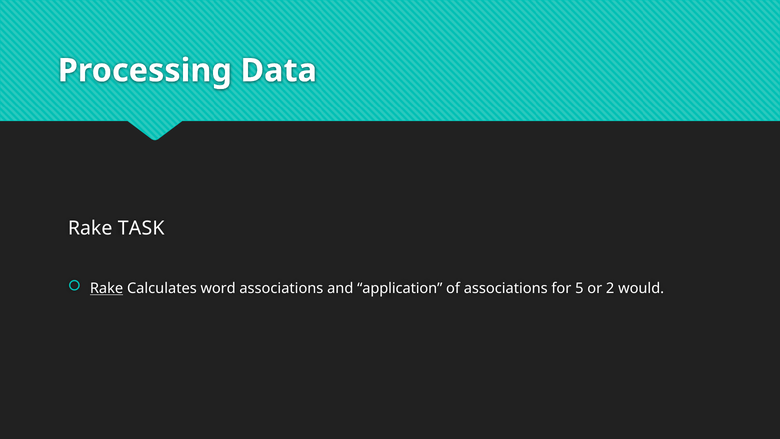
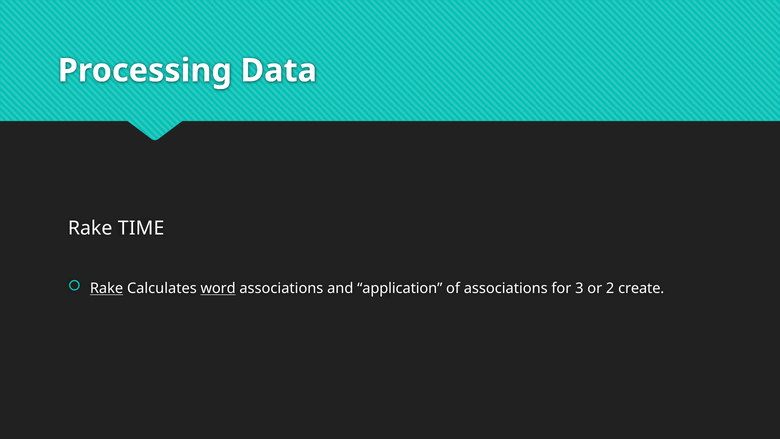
TASK: TASK -> TIME (141, 228)
word underline: none -> present (218, 288)
5: 5 -> 3 (579, 288)
would: would -> create (641, 288)
